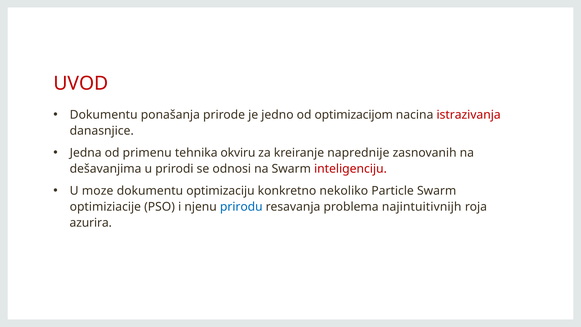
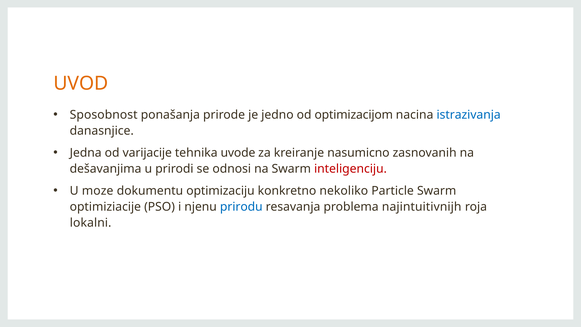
UVOD colour: red -> orange (81, 83)
Dokumentu: Dokumentu -> Sposobnost (104, 115)
istrazivanja colour: red -> blue (469, 115)
primenu: primenu -> varijacije (147, 153)
okviru: okviru -> uvode (238, 153)
naprednije: naprednije -> nasumicno (358, 153)
azurira: azurira -> lokalni (91, 223)
